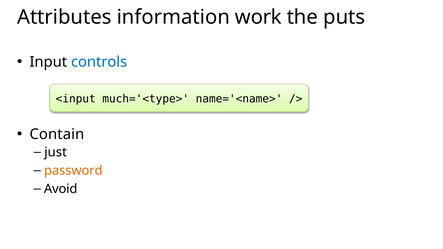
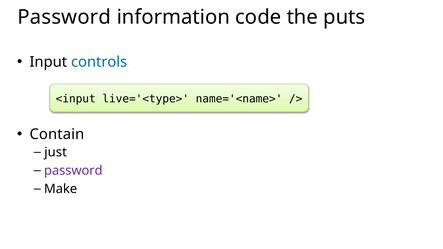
Attributes: Attributes -> Password (64, 17)
work: work -> code (258, 17)
much='<type>: much='<type> -> live='<type> (146, 99)
password colour: orange -> purple (73, 171)
Avoid: Avoid -> Make (61, 189)
